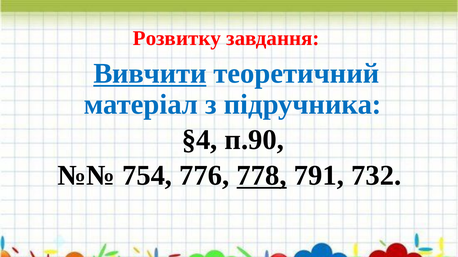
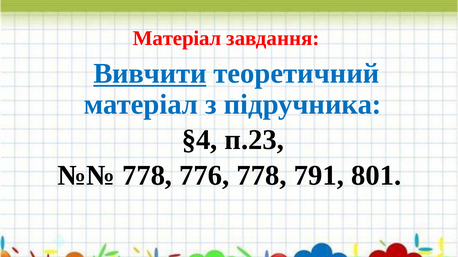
Розвитку: Розвитку -> Матеріал (177, 38)
п.90: п.90 -> п.23 (254, 140)
754: 754 -> 778 (147, 176)
778 underline: present -> none (262, 176)
732: 732 -> 801 (376, 176)
